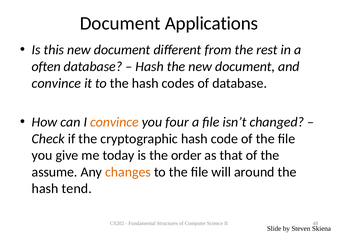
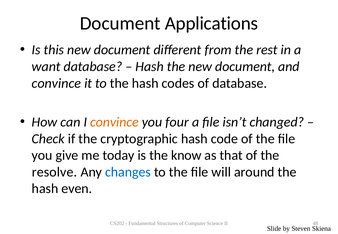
often: often -> want (46, 67)
order: order -> know (186, 155)
assume: assume -> resolve (54, 172)
changes colour: orange -> blue (128, 172)
tend: tend -> even (77, 189)
